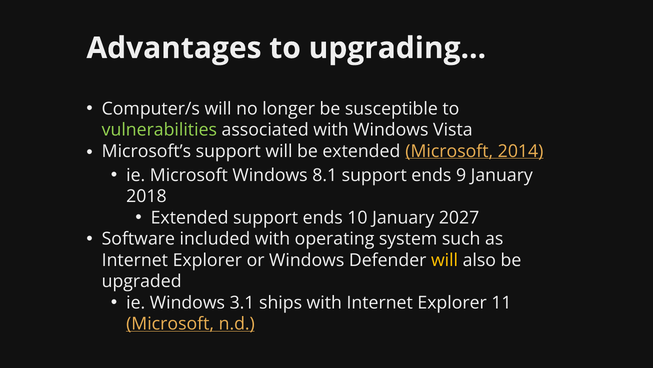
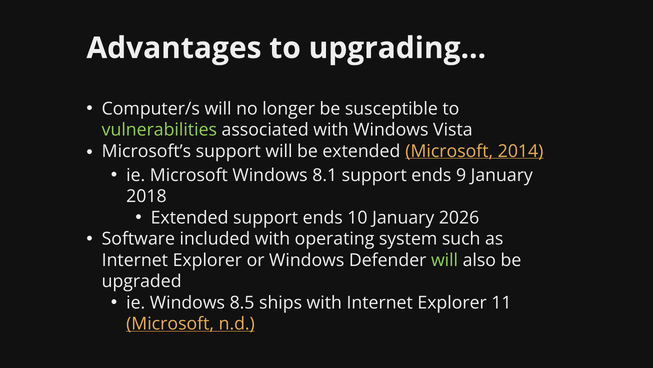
2027: 2027 -> 2026 (459, 217)
will colour: yellow -> light green (445, 260)
3.1: 3.1 -> 8.5 (242, 302)
